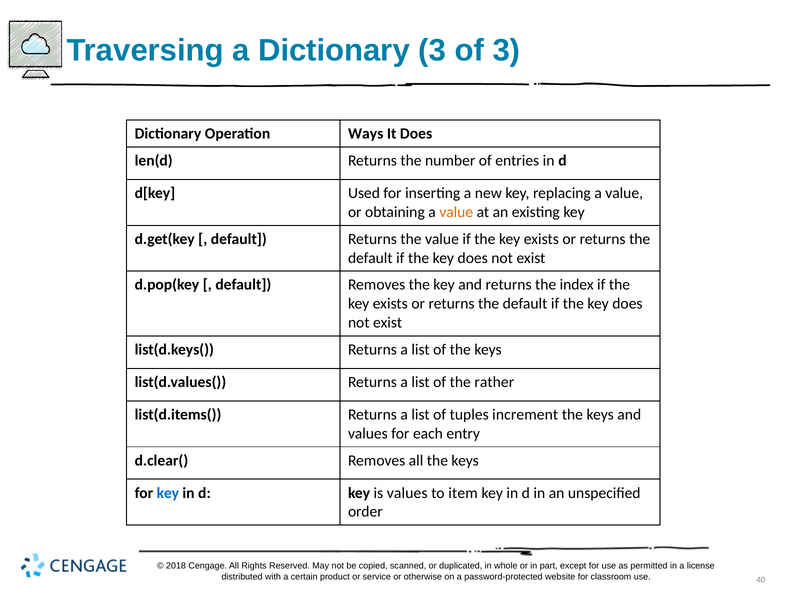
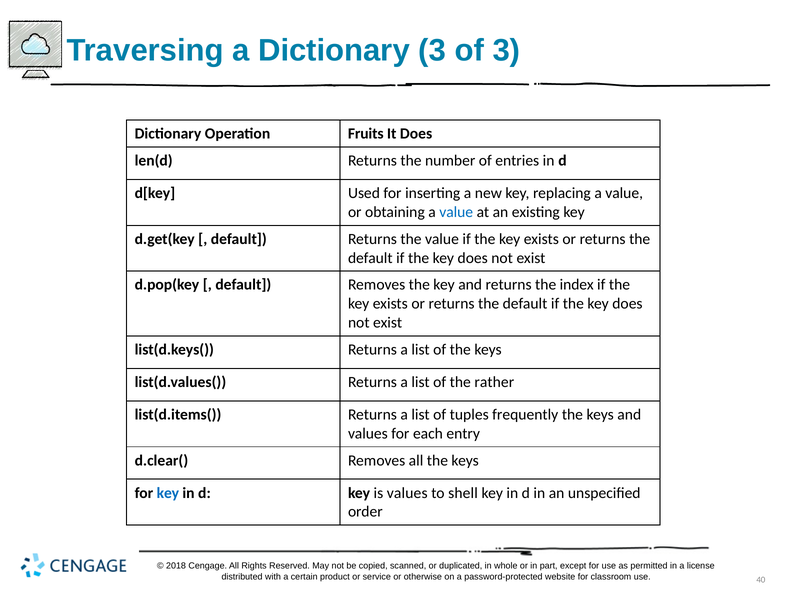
Ways: Ways -> Fruits (366, 134)
value colour: orange -> blue (456, 212)
increment: increment -> frequently (525, 415)
item: item -> shell (463, 493)
